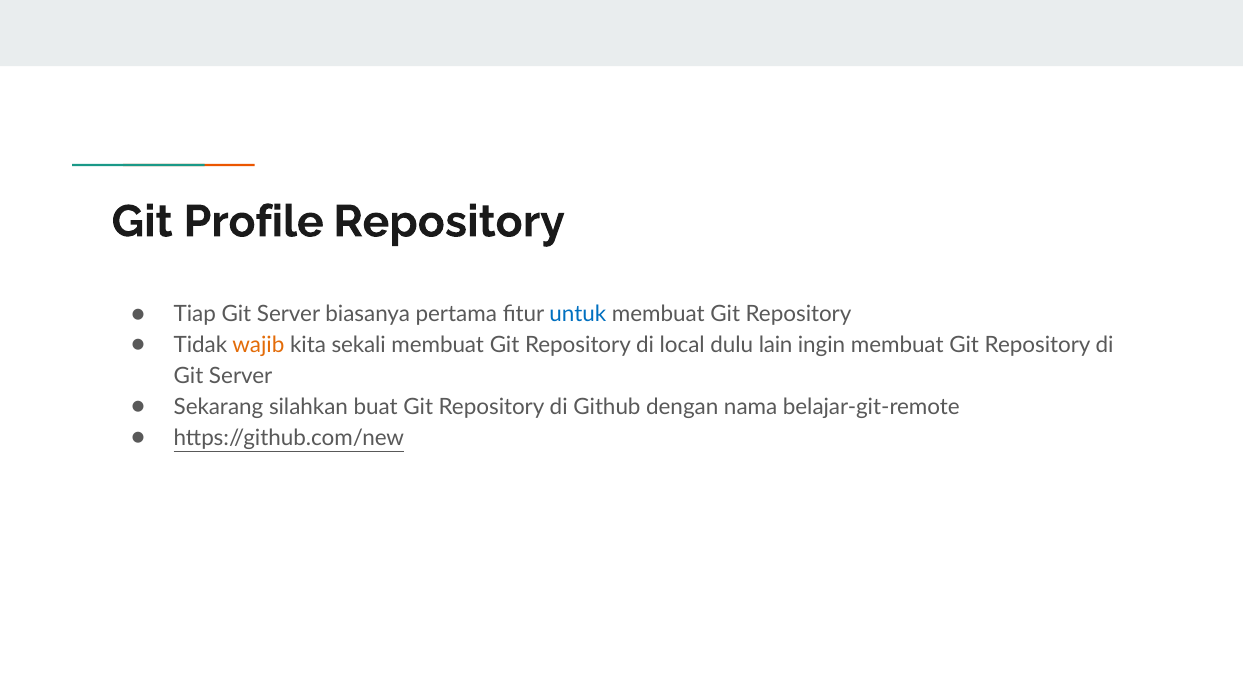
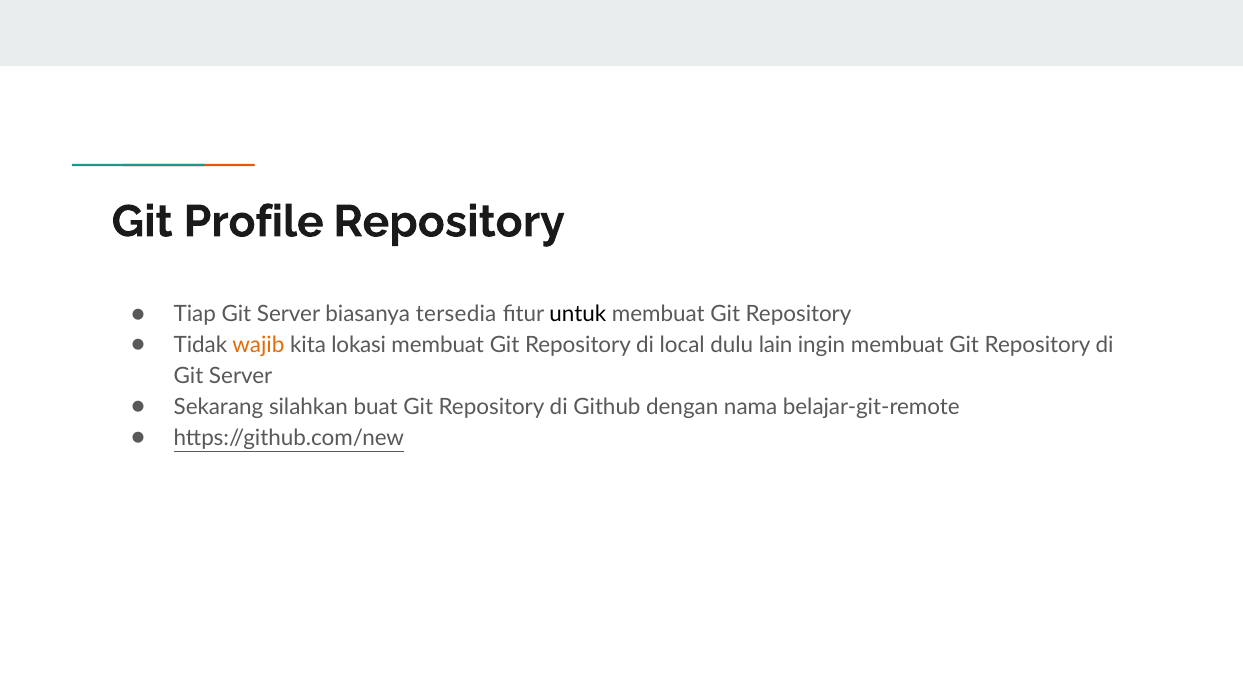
pertama: pertama -> tersedia (456, 314)
untuk colour: blue -> black (578, 314)
sekali: sekali -> lokasi (359, 345)
